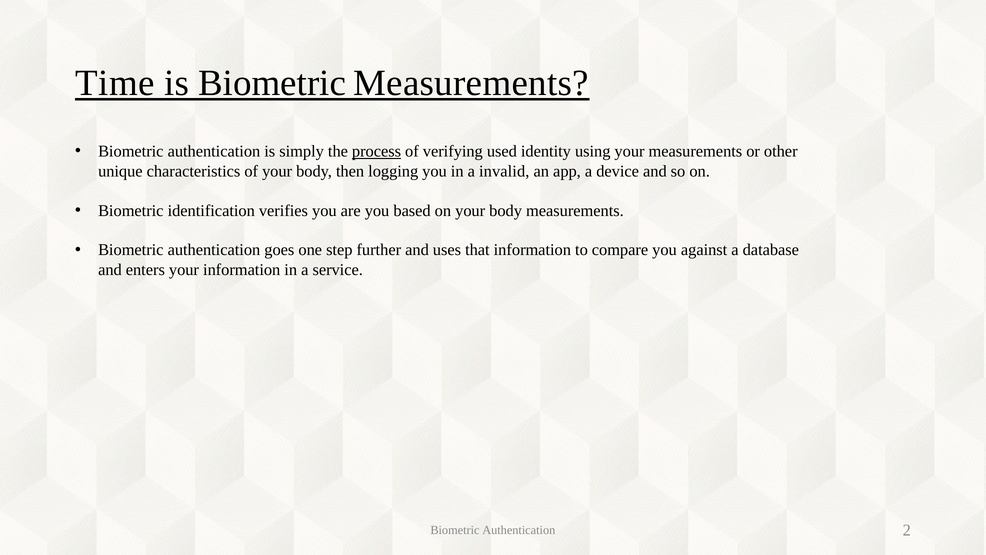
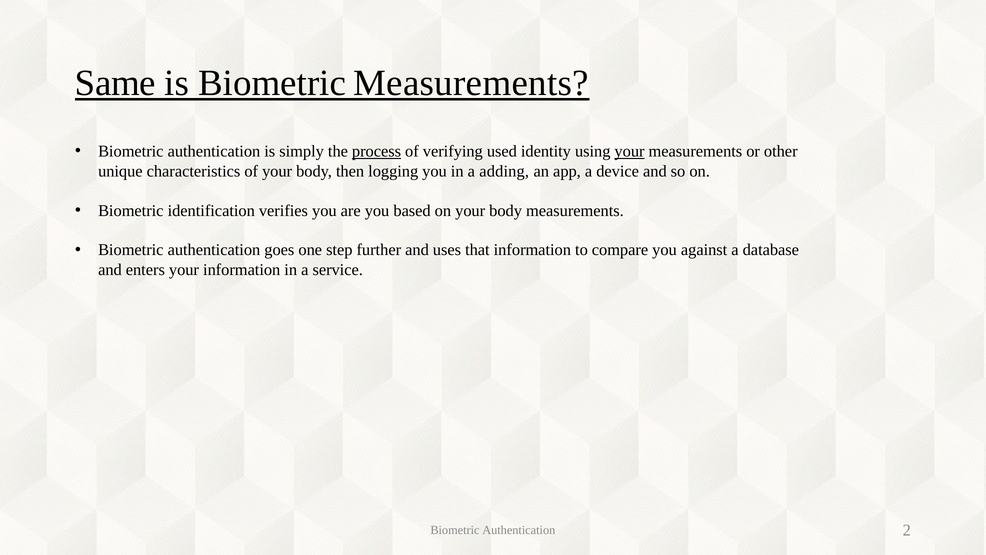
Time: Time -> Same (115, 83)
your underline: none -> present (630, 151)
invalid: invalid -> adding (504, 171)
